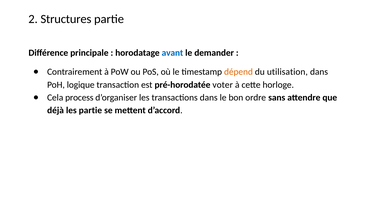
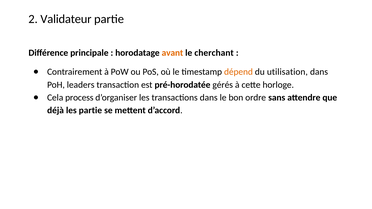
Structures: Structures -> Validateur (66, 19)
avant colour: blue -> orange (172, 53)
demander: demander -> cherchant (214, 53)
logique: logique -> leaders (81, 85)
voter: voter -> gérés (223, 85)
